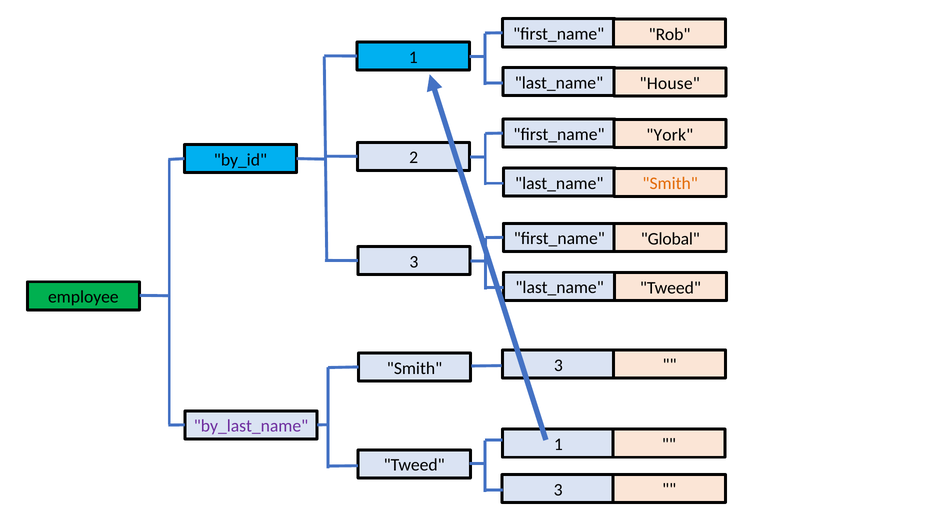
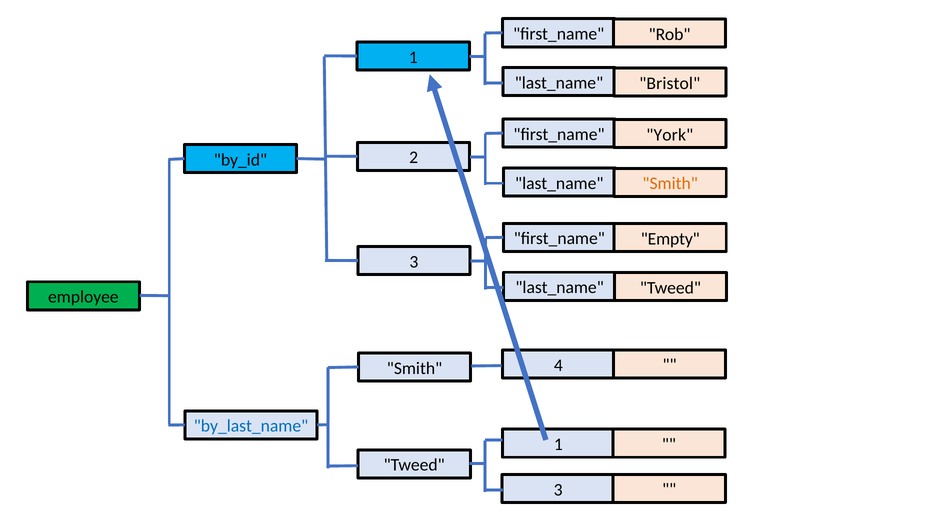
House: House -> Bristol (670, 83)
Global: Global -> Empty (670, 239)
3: 3 -> 4 (558, 365)
by_last_name colour: purple -> blue (251, 426)
